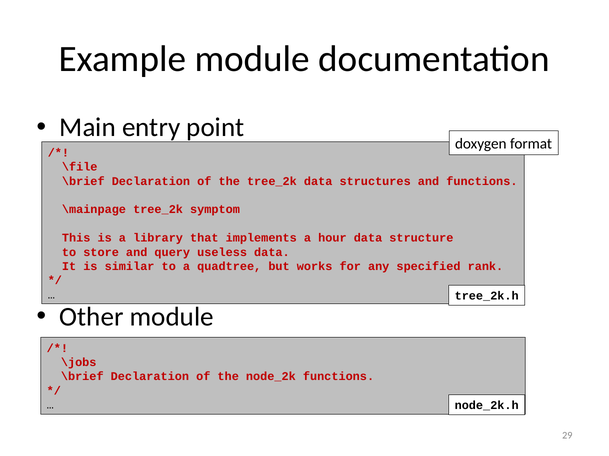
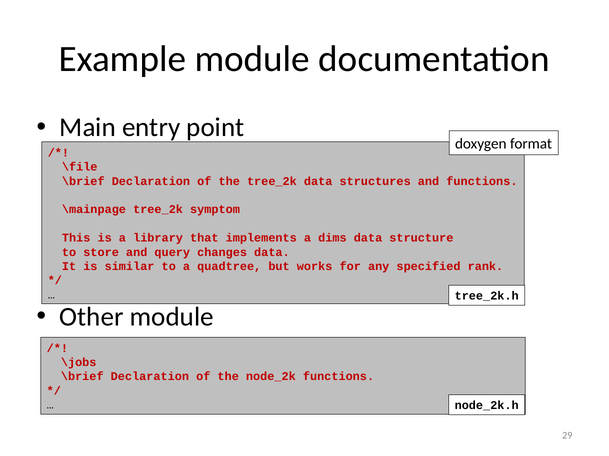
hour: hour -> dims (332, 238)
useless: useless -> changes (222, 253)
